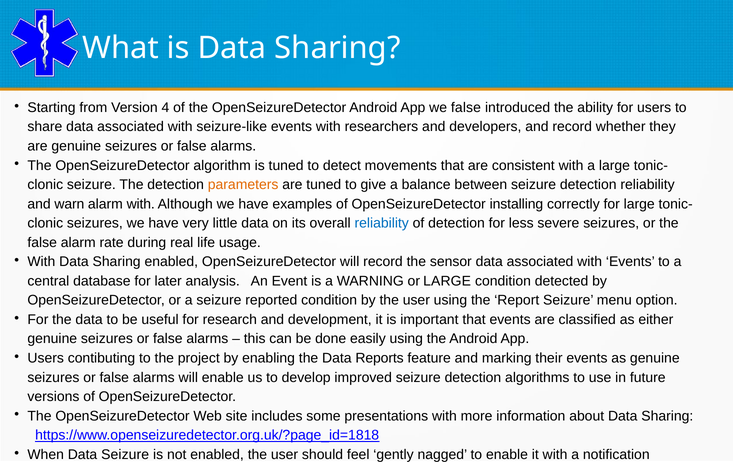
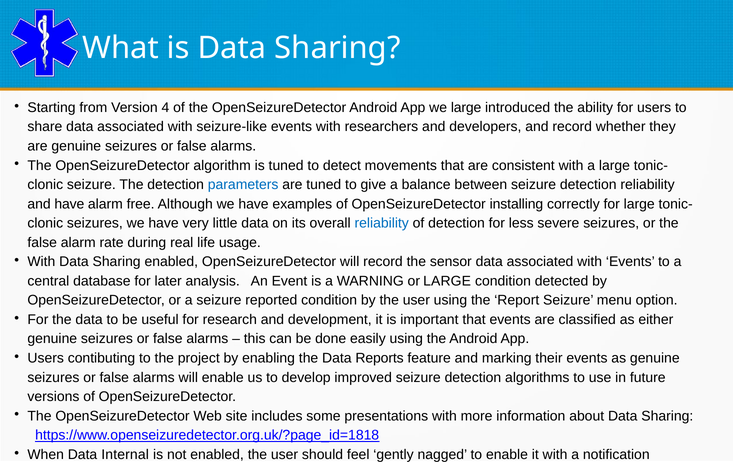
we false: false -> large (466, 108)
parameters colour: orange -> blue (243, 185)
and warn: warn -> have (69, 204)
alarm with: with -> free (141, 204)
Data Seizure: Seizure -> Internal (125, 454)
